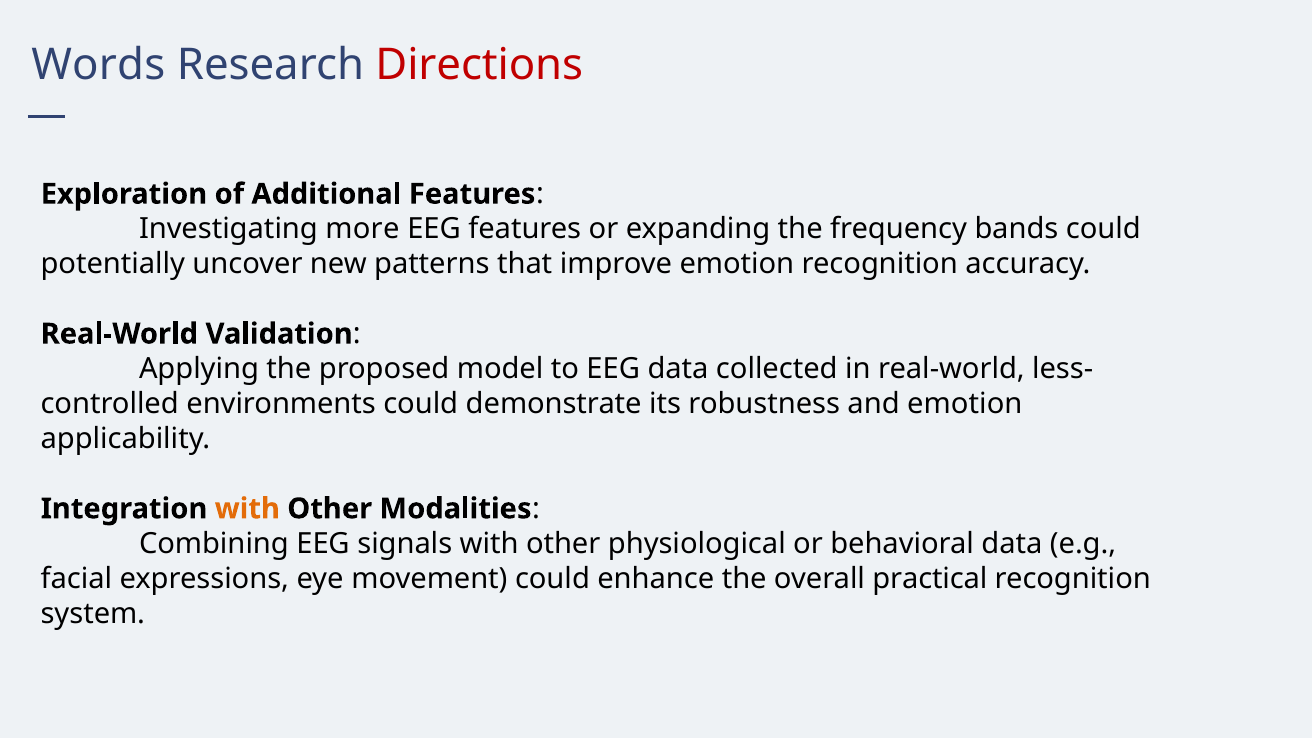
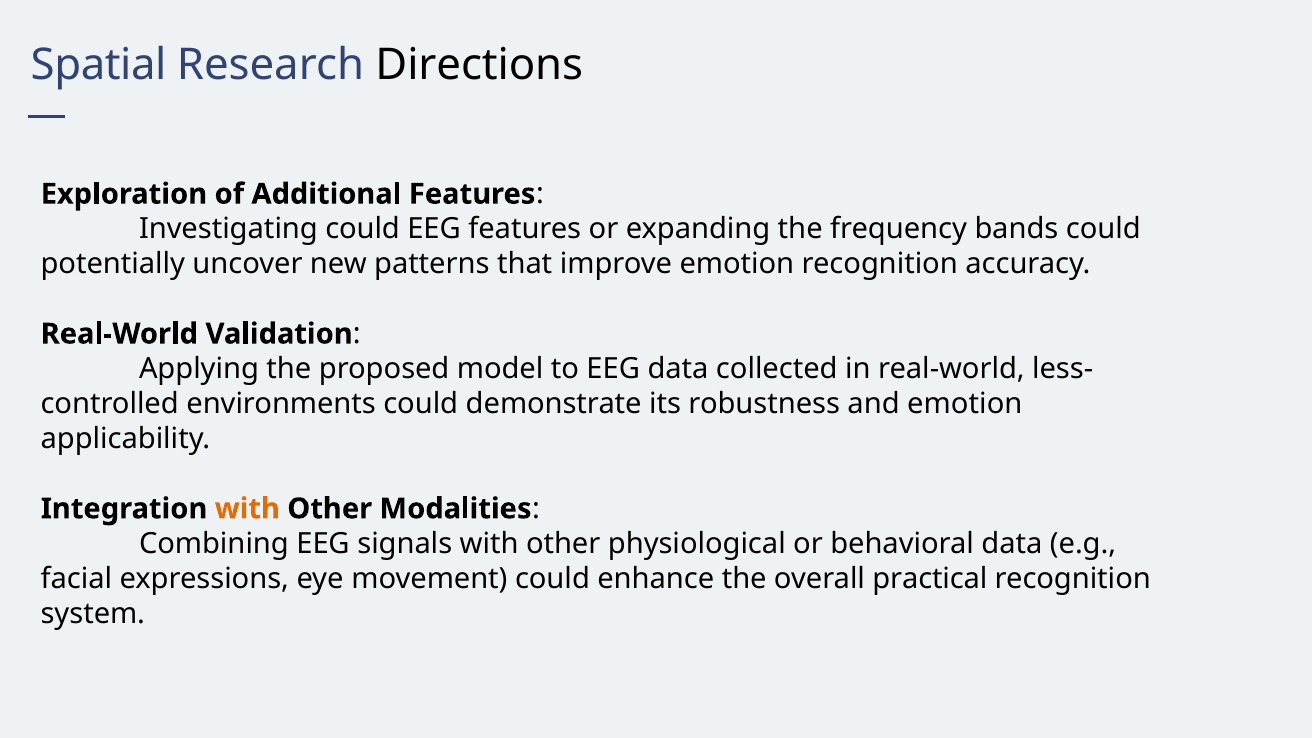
Words: Words -> Spatial (99, 65)
Directions colour: red -> black (479, 65)
Investigating more: more -> could (363, 229)
